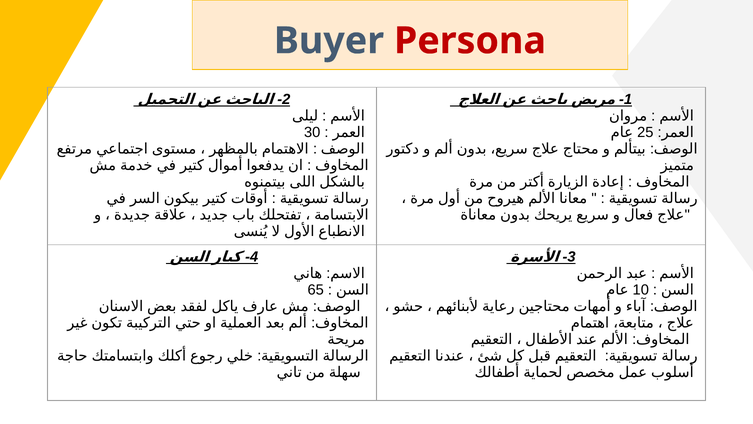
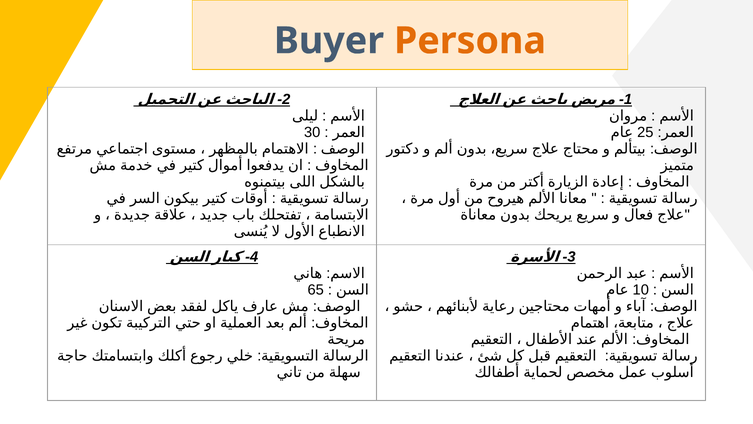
Persona colour: red -> orange (470, 41)
